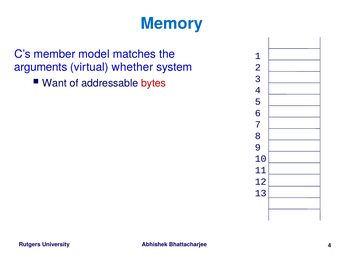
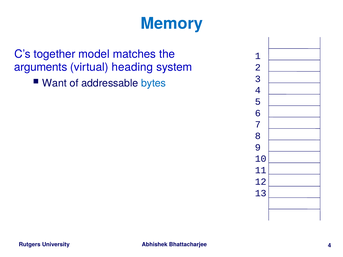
member: member -> together (55, 54)
whether: whether -> heading (132, 67)
bytes colour: red -> blue (153, 83)
